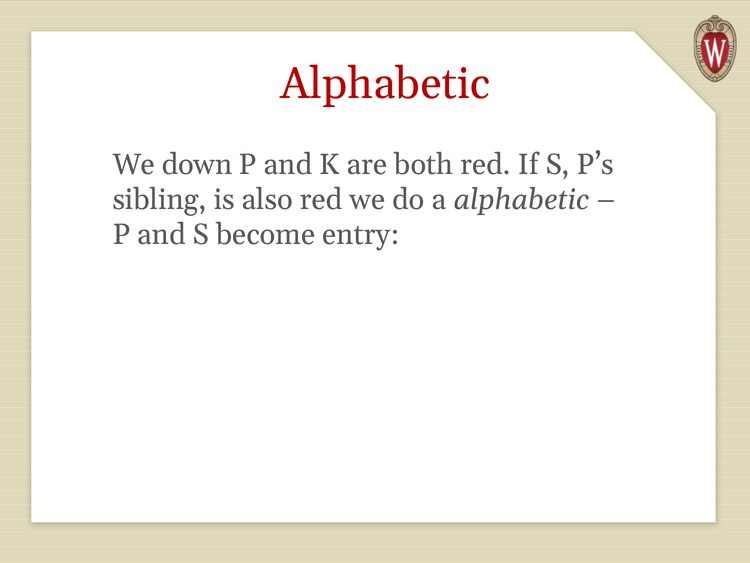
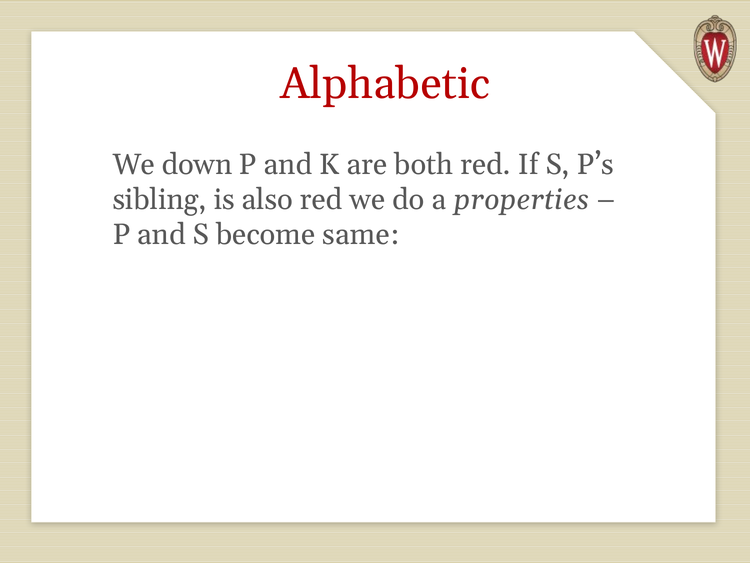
a alphabetic: alphabetic -> properties (522, 199)
entry: entry -> same (361, 234)
